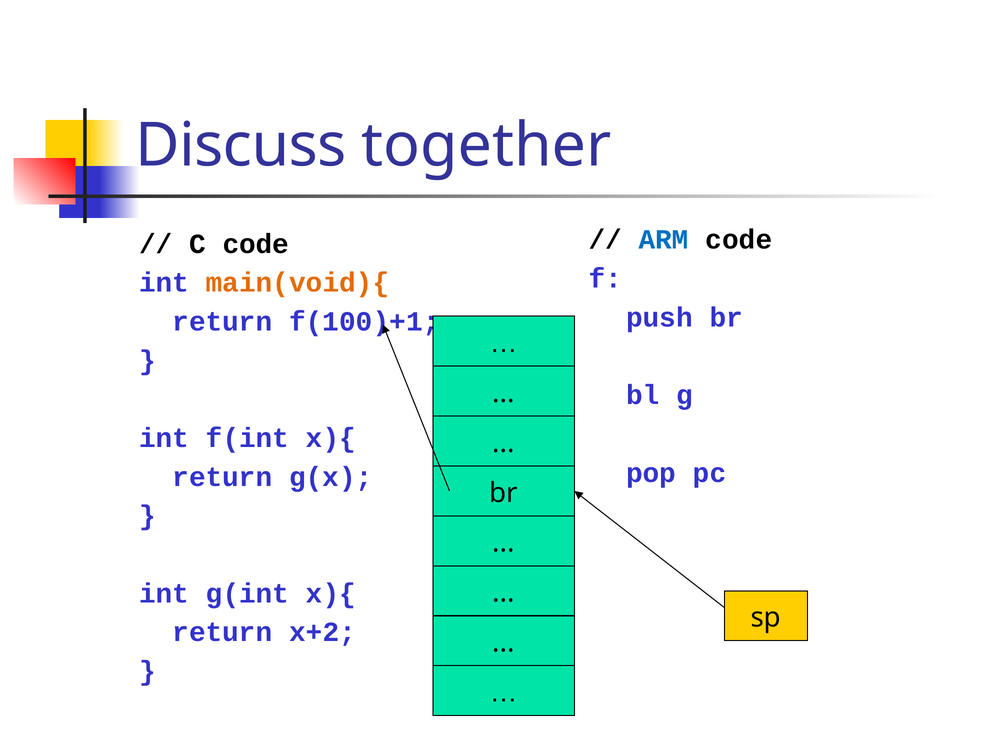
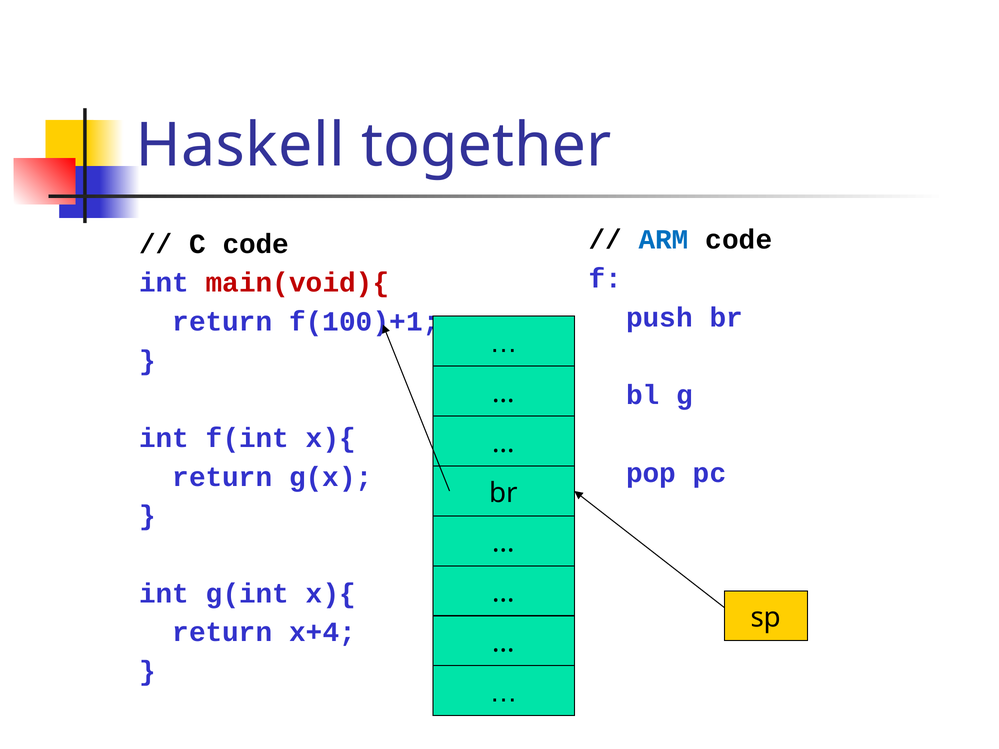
Discuss: Discuss -> Haskell (240, 146)
main(void){ colour: orange -> red (298, 283)
x+2: x+2 -> x+4 (323, 633)
